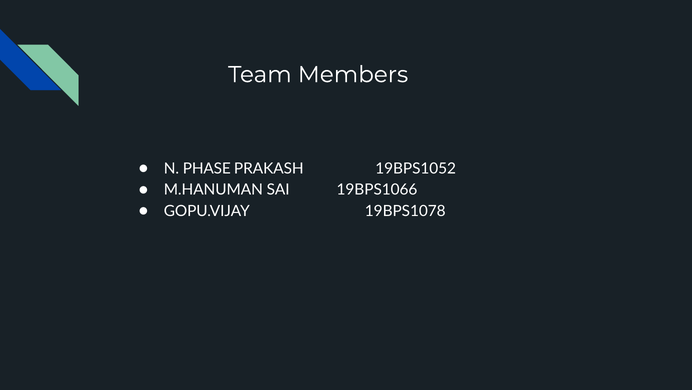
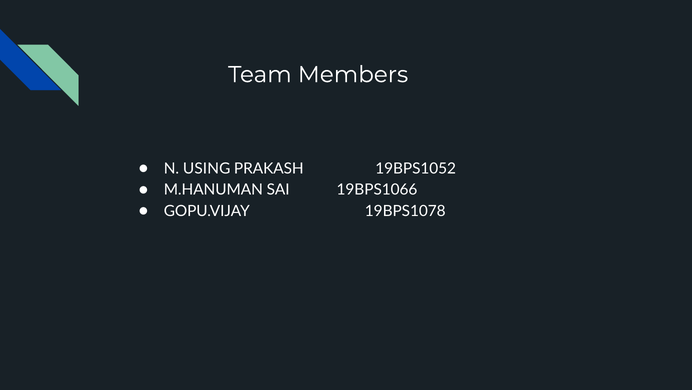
PHASE: PHASE -> USING (207, 168)
